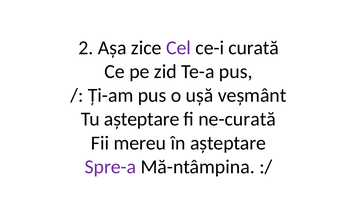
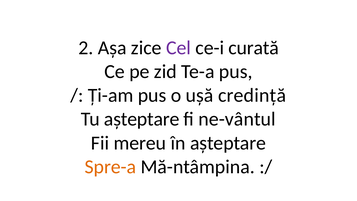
veșmânt: veșmânt -> credință (252, 95)
ne-curată: ne-curată -> ne-vântul (237, 119)
Spre-a colour: purple -> orange (110, 167)
